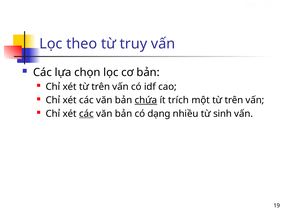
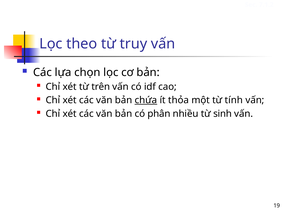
trích: trích -> thỏa (179, 101)
một từ trên: trên -> tính (234, 101)
các underline: present -> none (86, 114)
dạng: dạng -> phân (159, 114)
